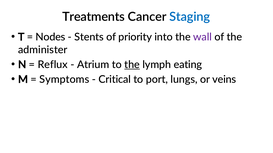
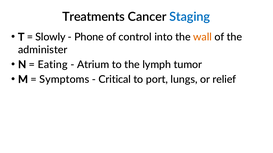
Nodes: Nodes -> Slowly (50, 37)
Stents: Stents -> Phone (89, 37)
priority: priority -> control (135, 37)
wall colour: purple -> orange (203, 37)
Reflux: Reflux -> Eating (53, 65)
the underline: present -> none (132, 65)
eating: eating -> tumor (188, 65)
veins: veins -> relief (224, 80)
